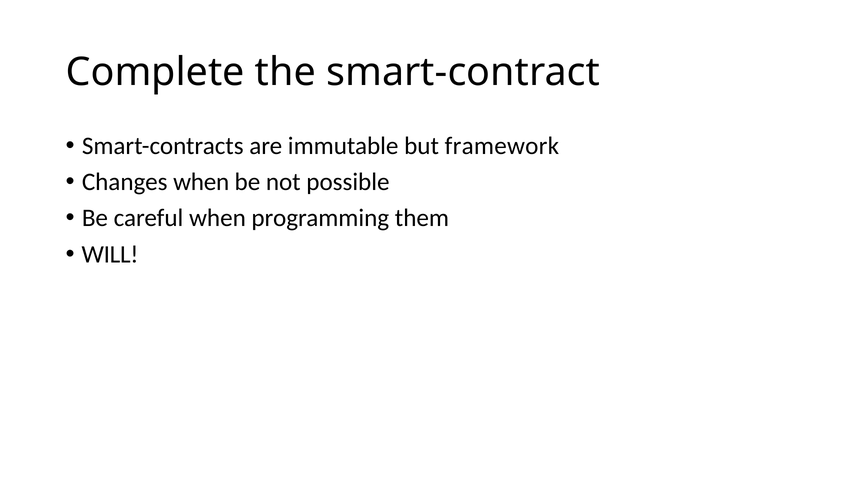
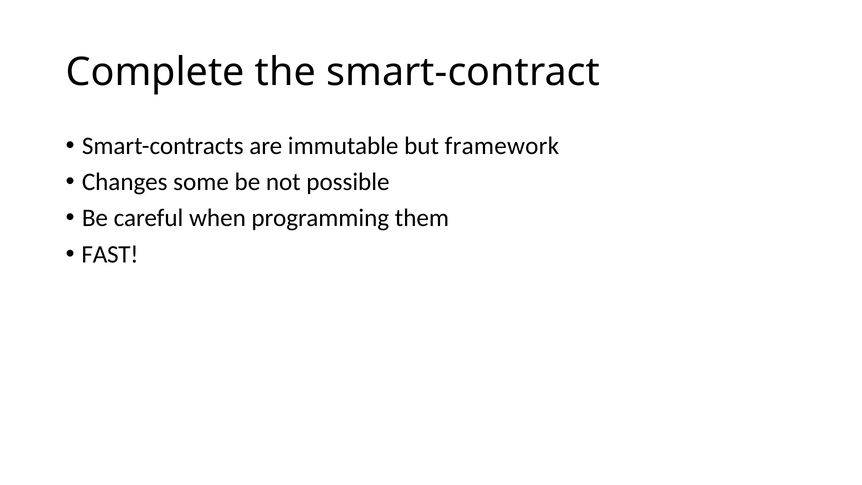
Changes when: when -> some (201, 182)
WILL: WILL -> FAST (110, 254)
